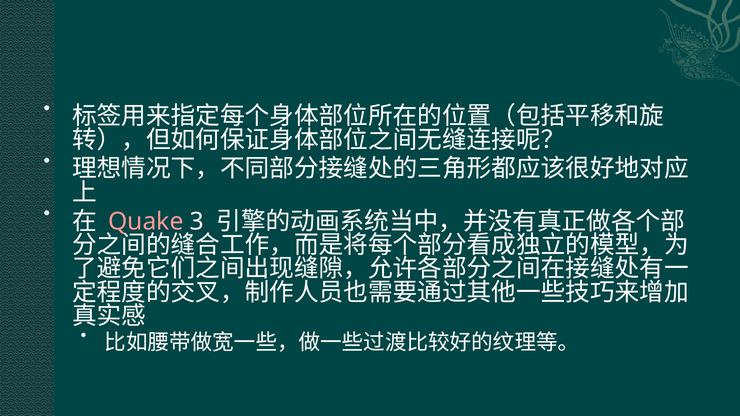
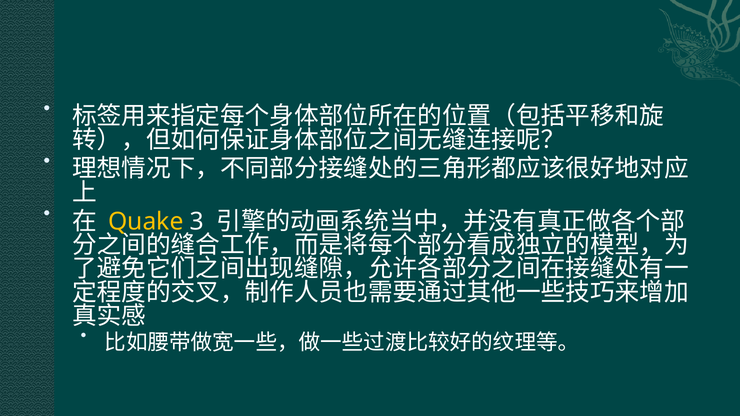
Quake colour: pink -> yellow (146, 222)
